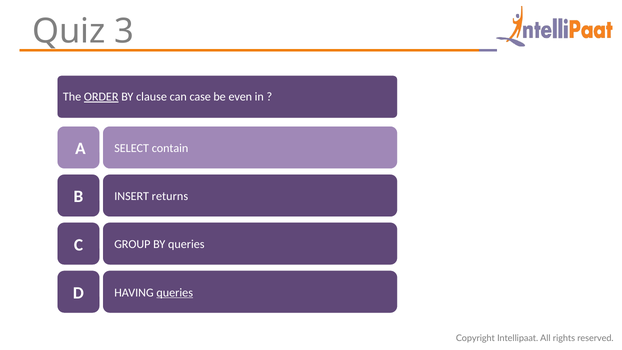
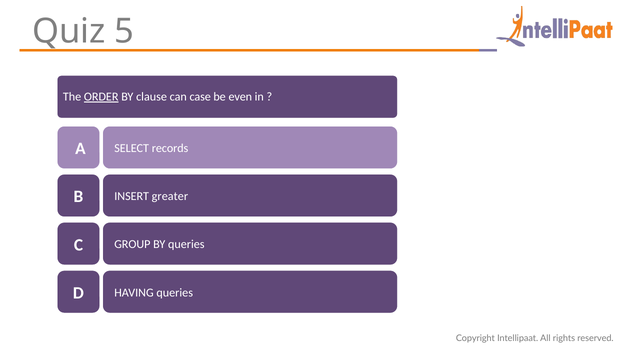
3: 3 -> 5 (124, 31)
contain: contain -> records (170, 148)
returns: returns -> greater (170, 196)
queries underline: present -> none (175, 292)
